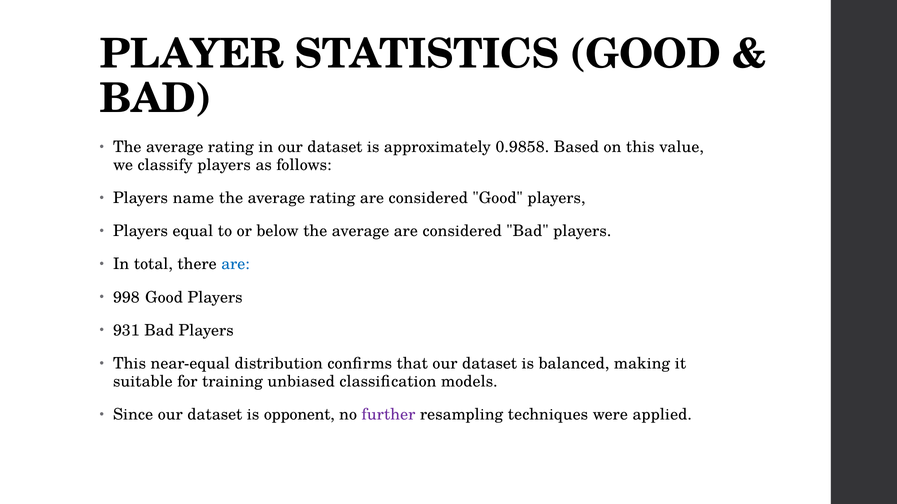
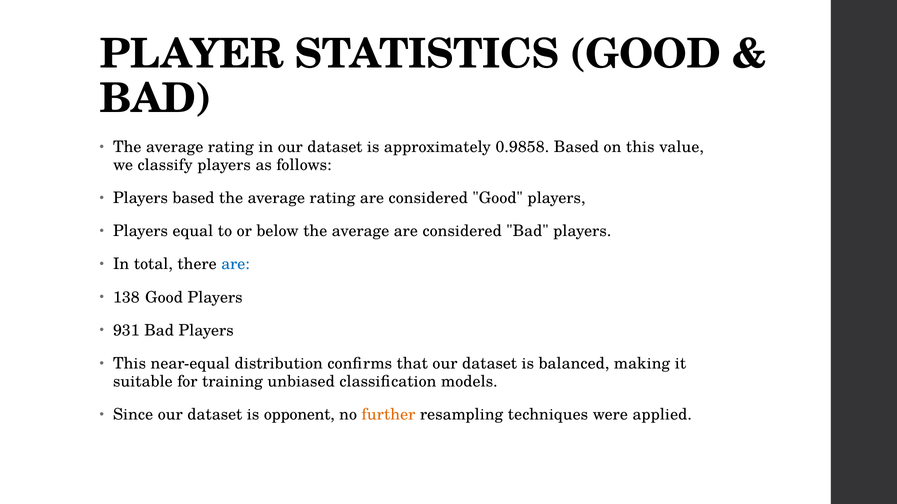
Players name: name -> based (194, 198)
998: 998 -> 138 (126, 298)
further colour: purple -> orange (388, 415)
